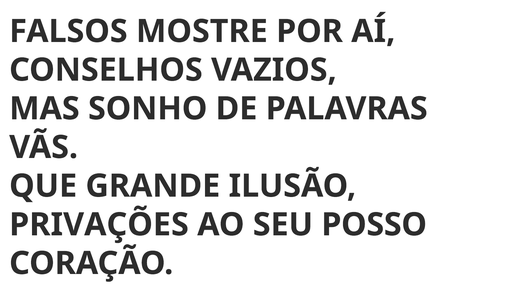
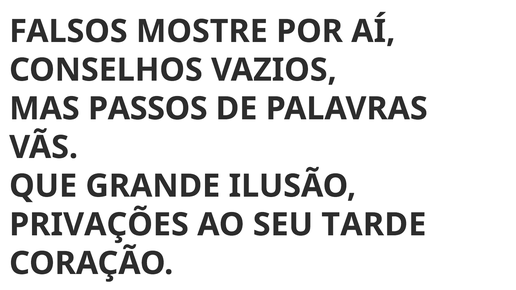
SONHO: SONHO -> PASSOS (148, 109)
POSSO: POSSO -> TARDE (374, 225)
